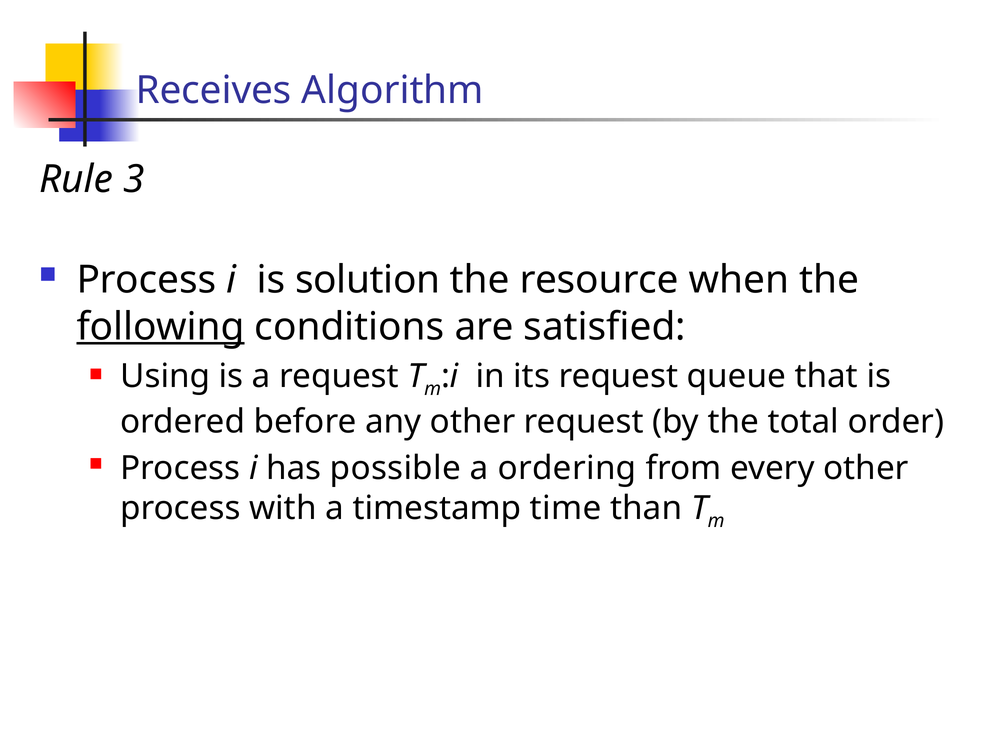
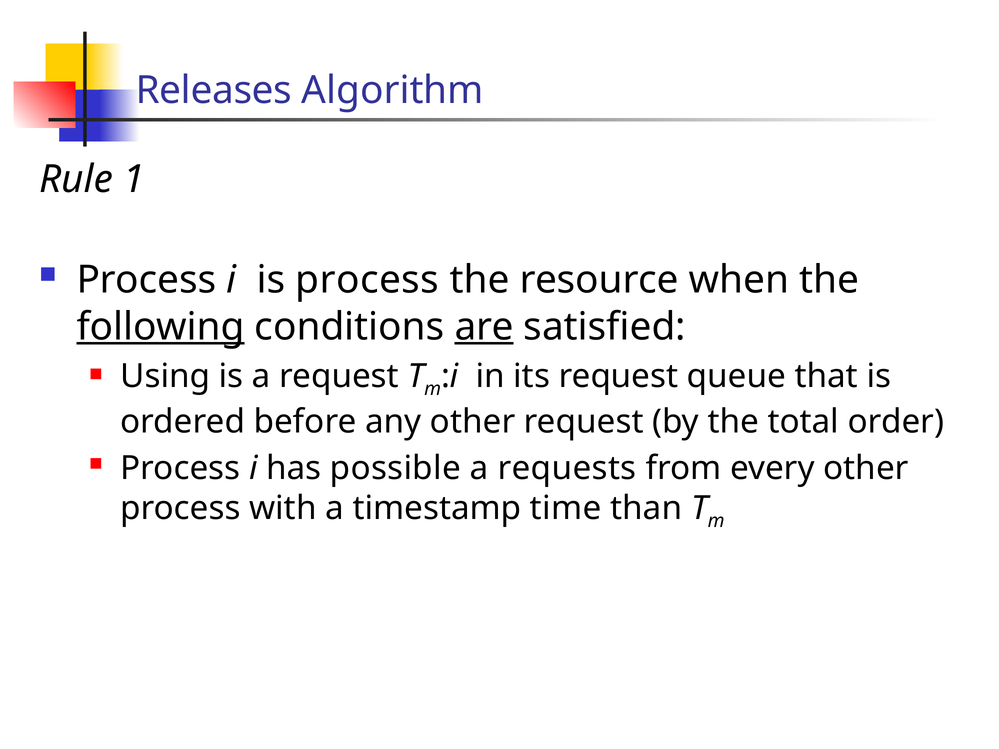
Receives: Receives -> Releases (214, 90)
3: 3 -> 1 (134, 179)
is solution: solution -> process (367, 280)
are underline: none -> present (484, 327)
ordering: ordering -> requests (567, 468)
